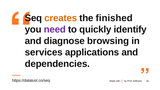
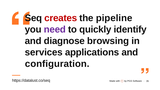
creates colour: orange -> red (61, 18)
finished: finished -> pipeline (114, 18)
dependencies: dependencies -> configuration (57, 64)
